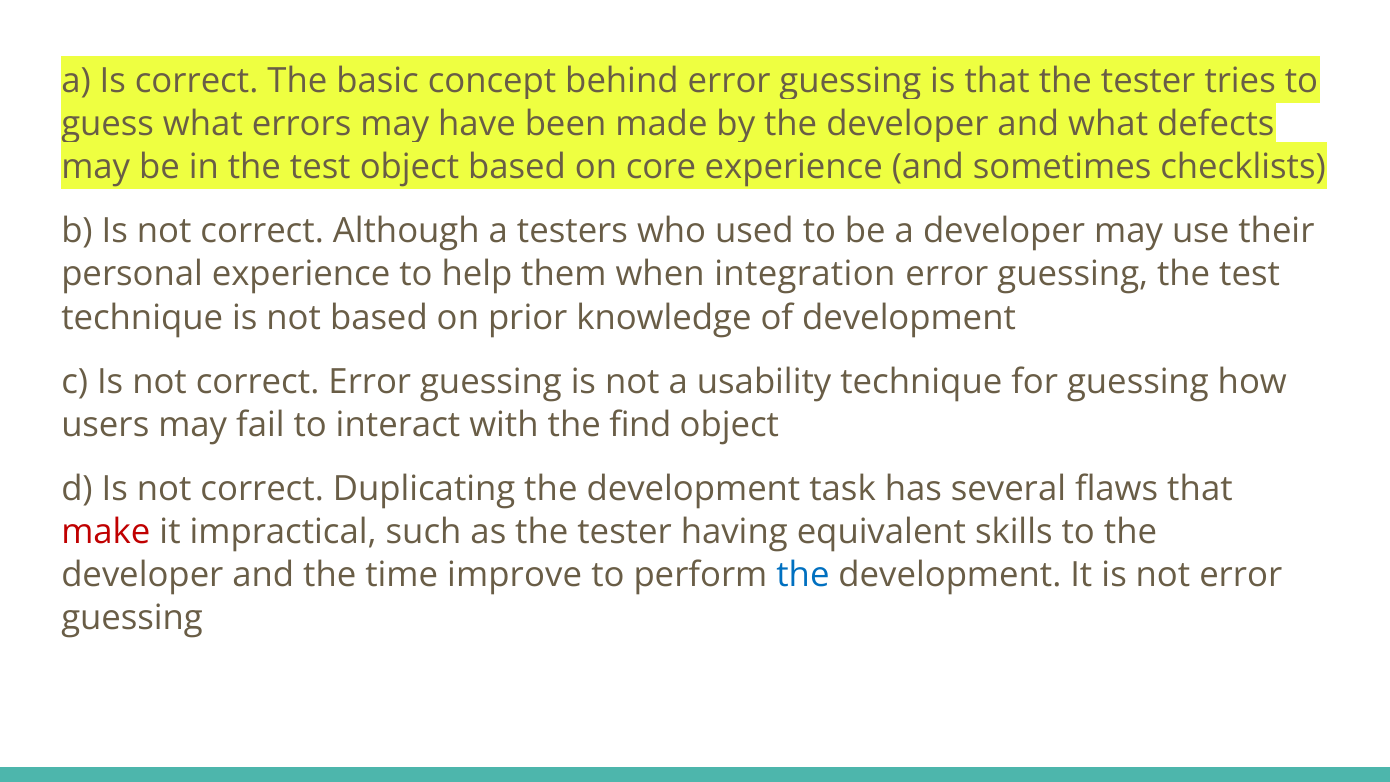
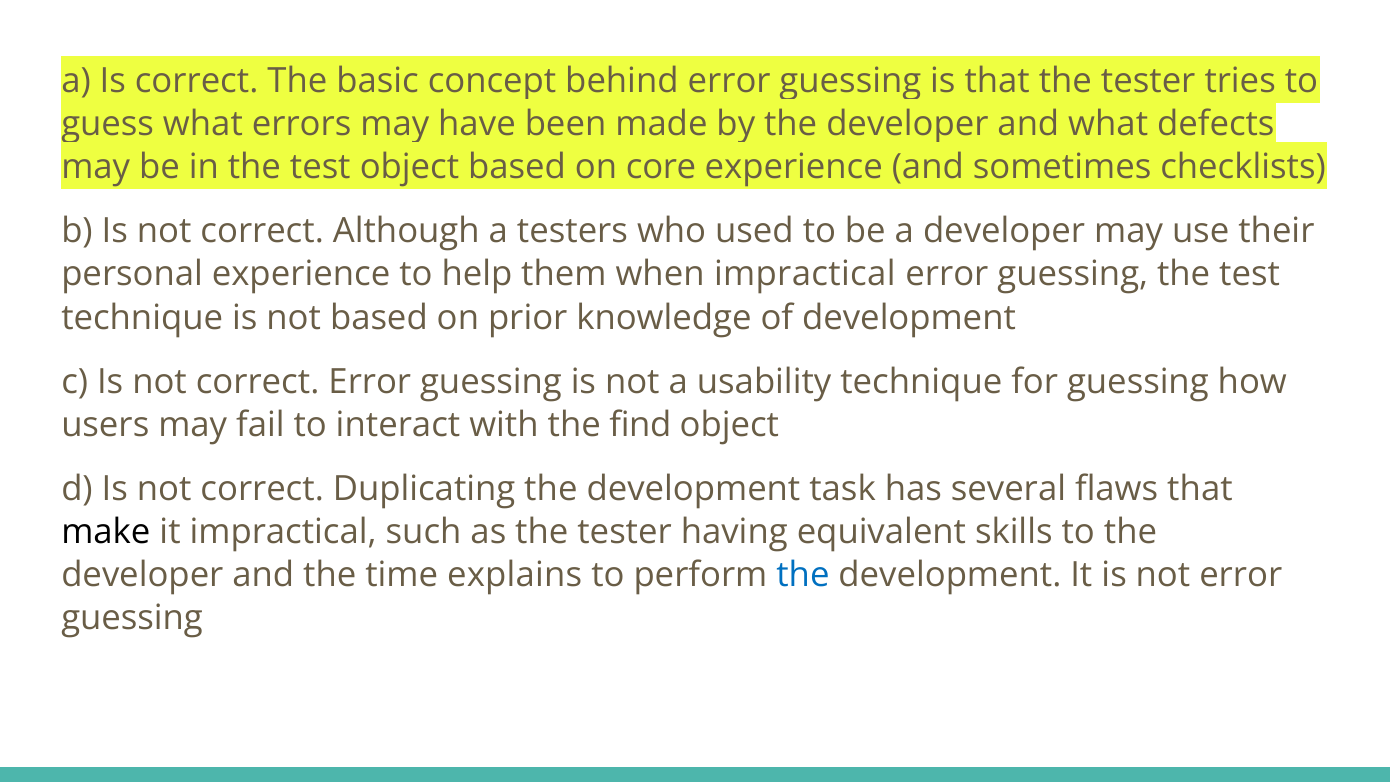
when integration: integration -> impractical (805, 274)
make colour: red -> black (106, 532)
improve: improve -> explains (515, 575)
